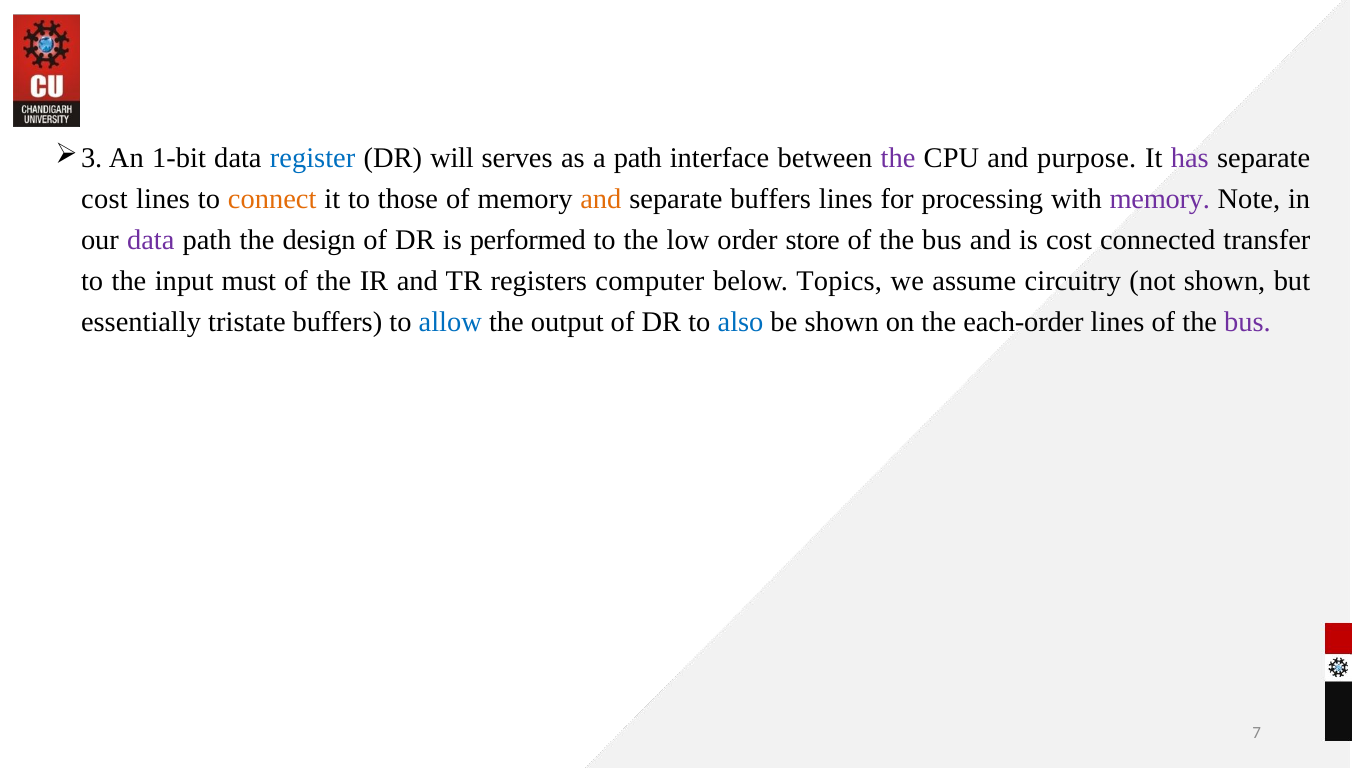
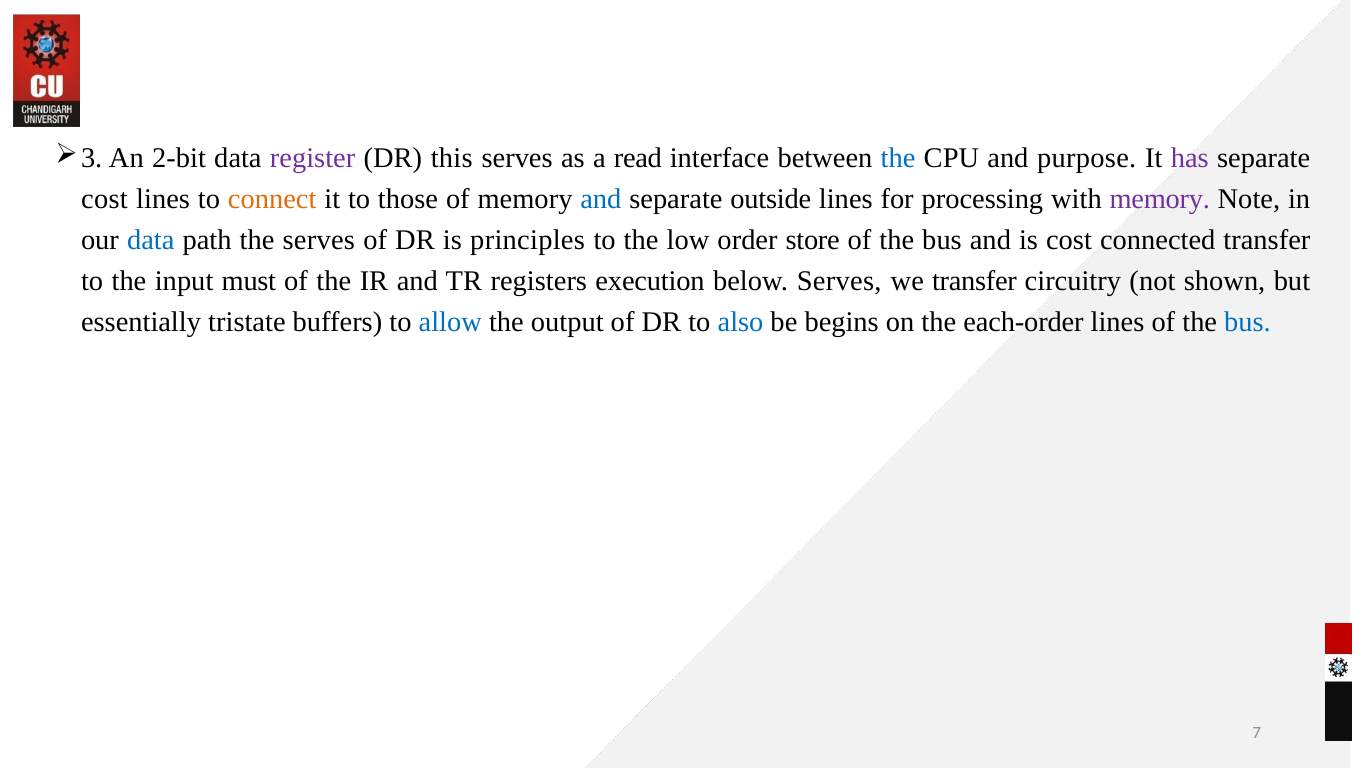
1-bit: 1-bit -> 2-bit (179, 158)
register colour: blue -> purple (313, 158)
will: will -> this (452, 158)
a path: path -> read (638, 158)
the colour: purple -> blue (898, 158)
and colour: orange -> blue (601, 199)
separate buffers: buffers -> outside (771, 199)
data colour: purple -> blue (151, 240)
the design: design -> serves (319, 240)
performed: performed -> principles (528, 240)
computer: computer -> execution (650, 281)
below Topics: Topics -> Serves (839, 281)
we assume: assume -> transfer (974, 281)
be shown: shown -> begins (842, 322)
bus colour: purple -> blue (1247, 322)
